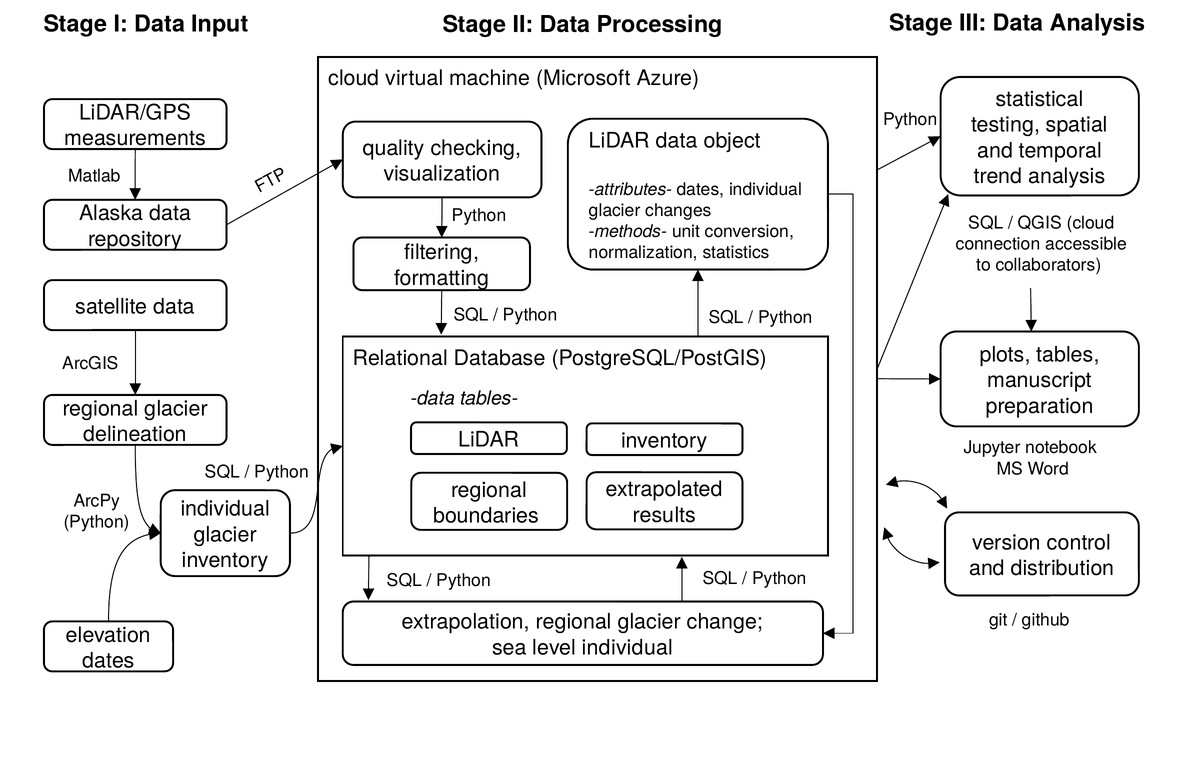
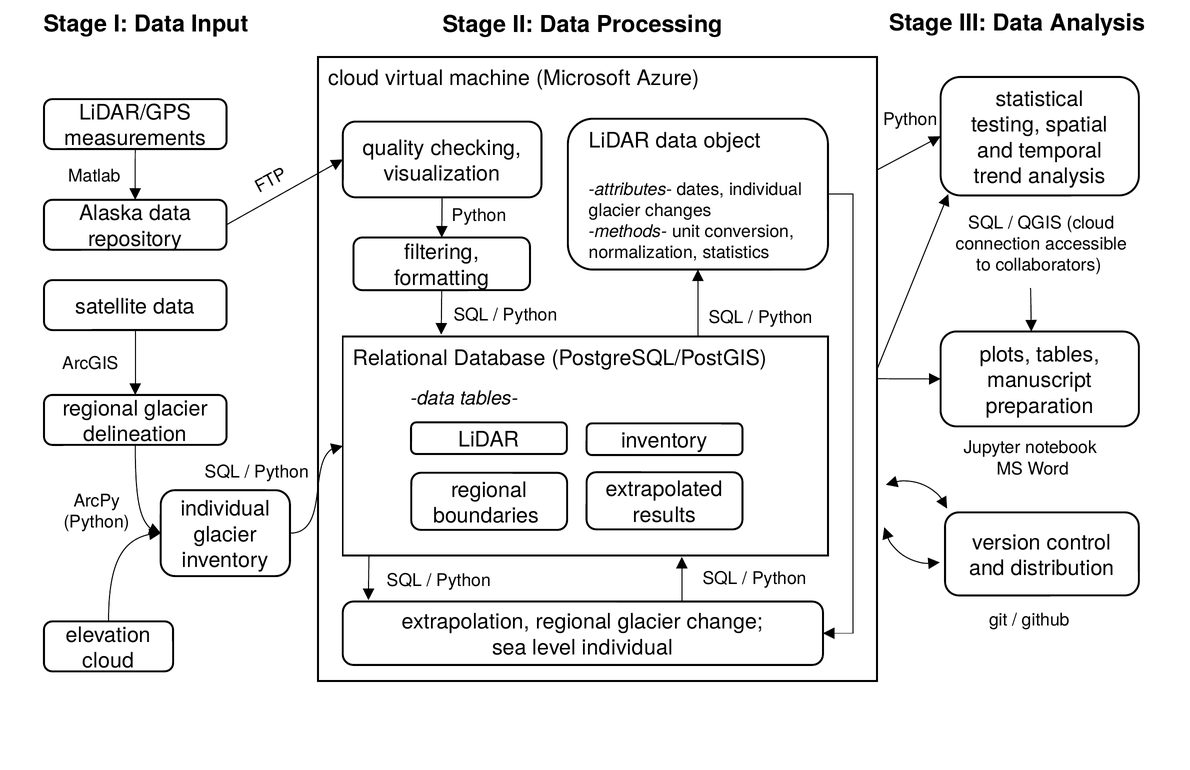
dates: dates -> cloud (108, 661)
